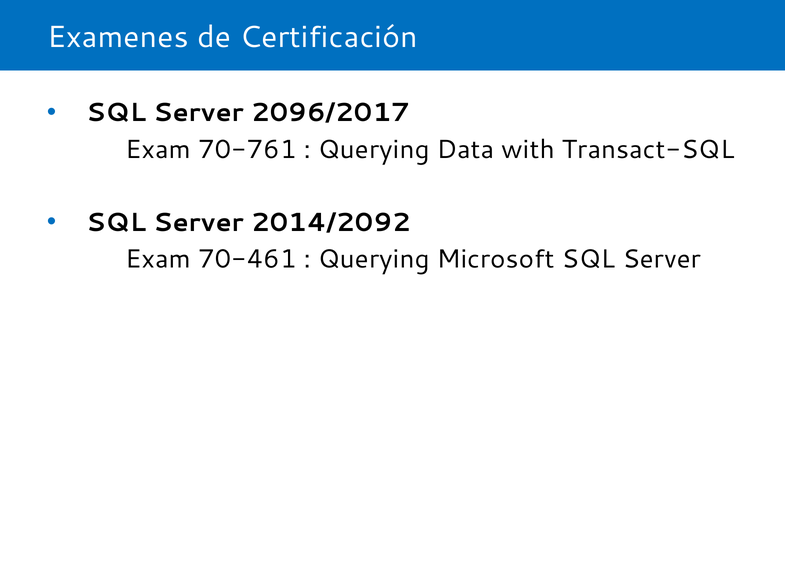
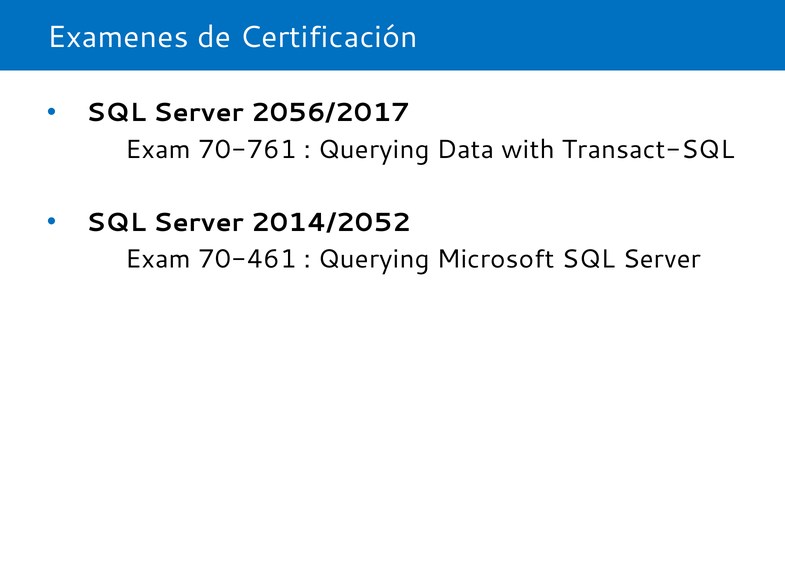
2096/2017: 2096/2017 -> 2056/2017 (330, 113)
2014/2092: 2014/2092 -> 2014/2052 (331, 223)
